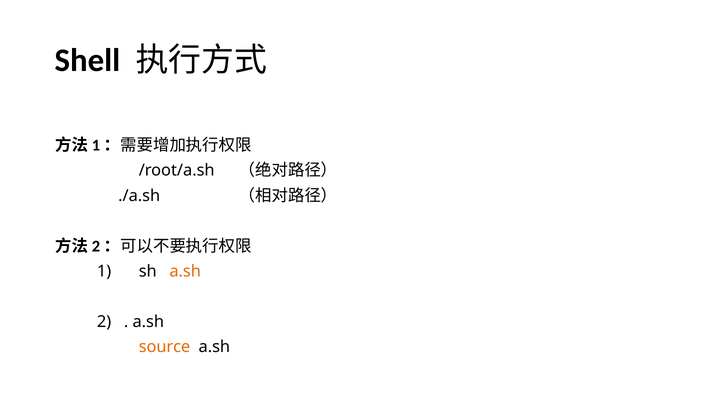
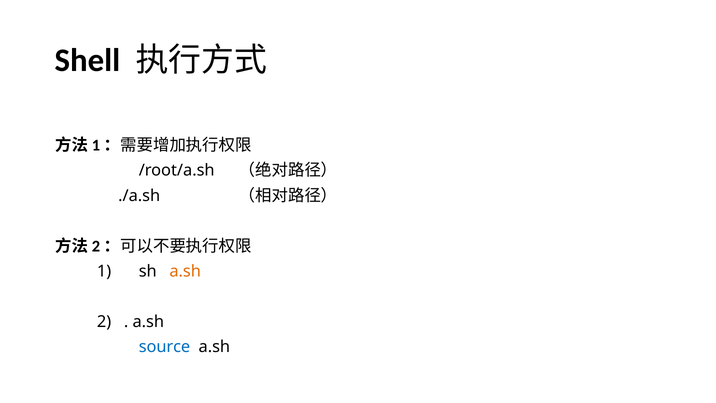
source colour: orange -> blue (164, 347)
